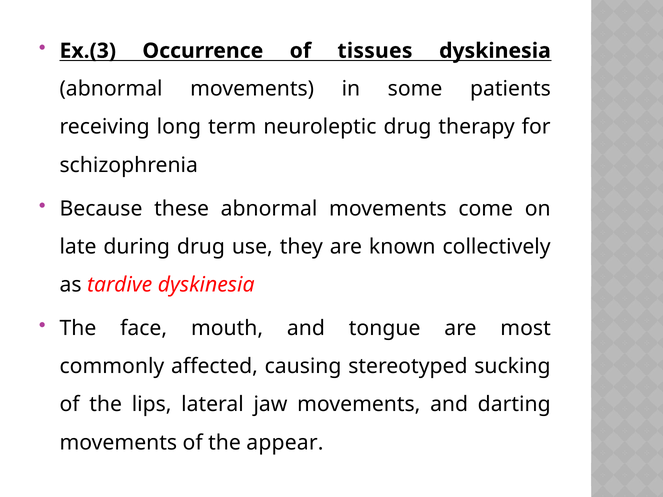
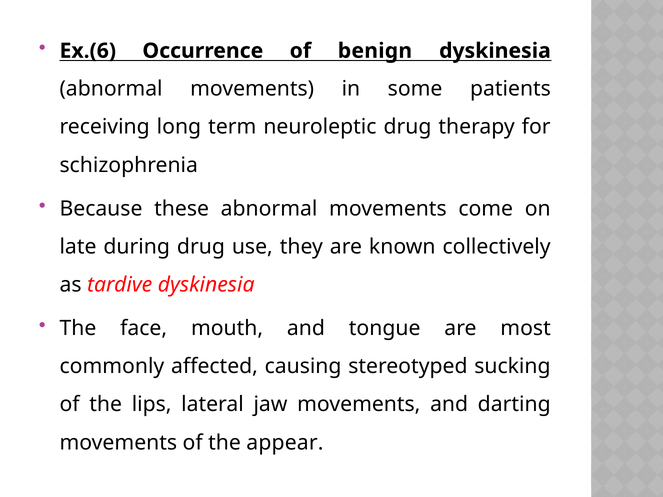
Ex.(3: Ex.(3 -> Ex.(6 (88, 51)
tissues: tissues -> benign (375, 51)
